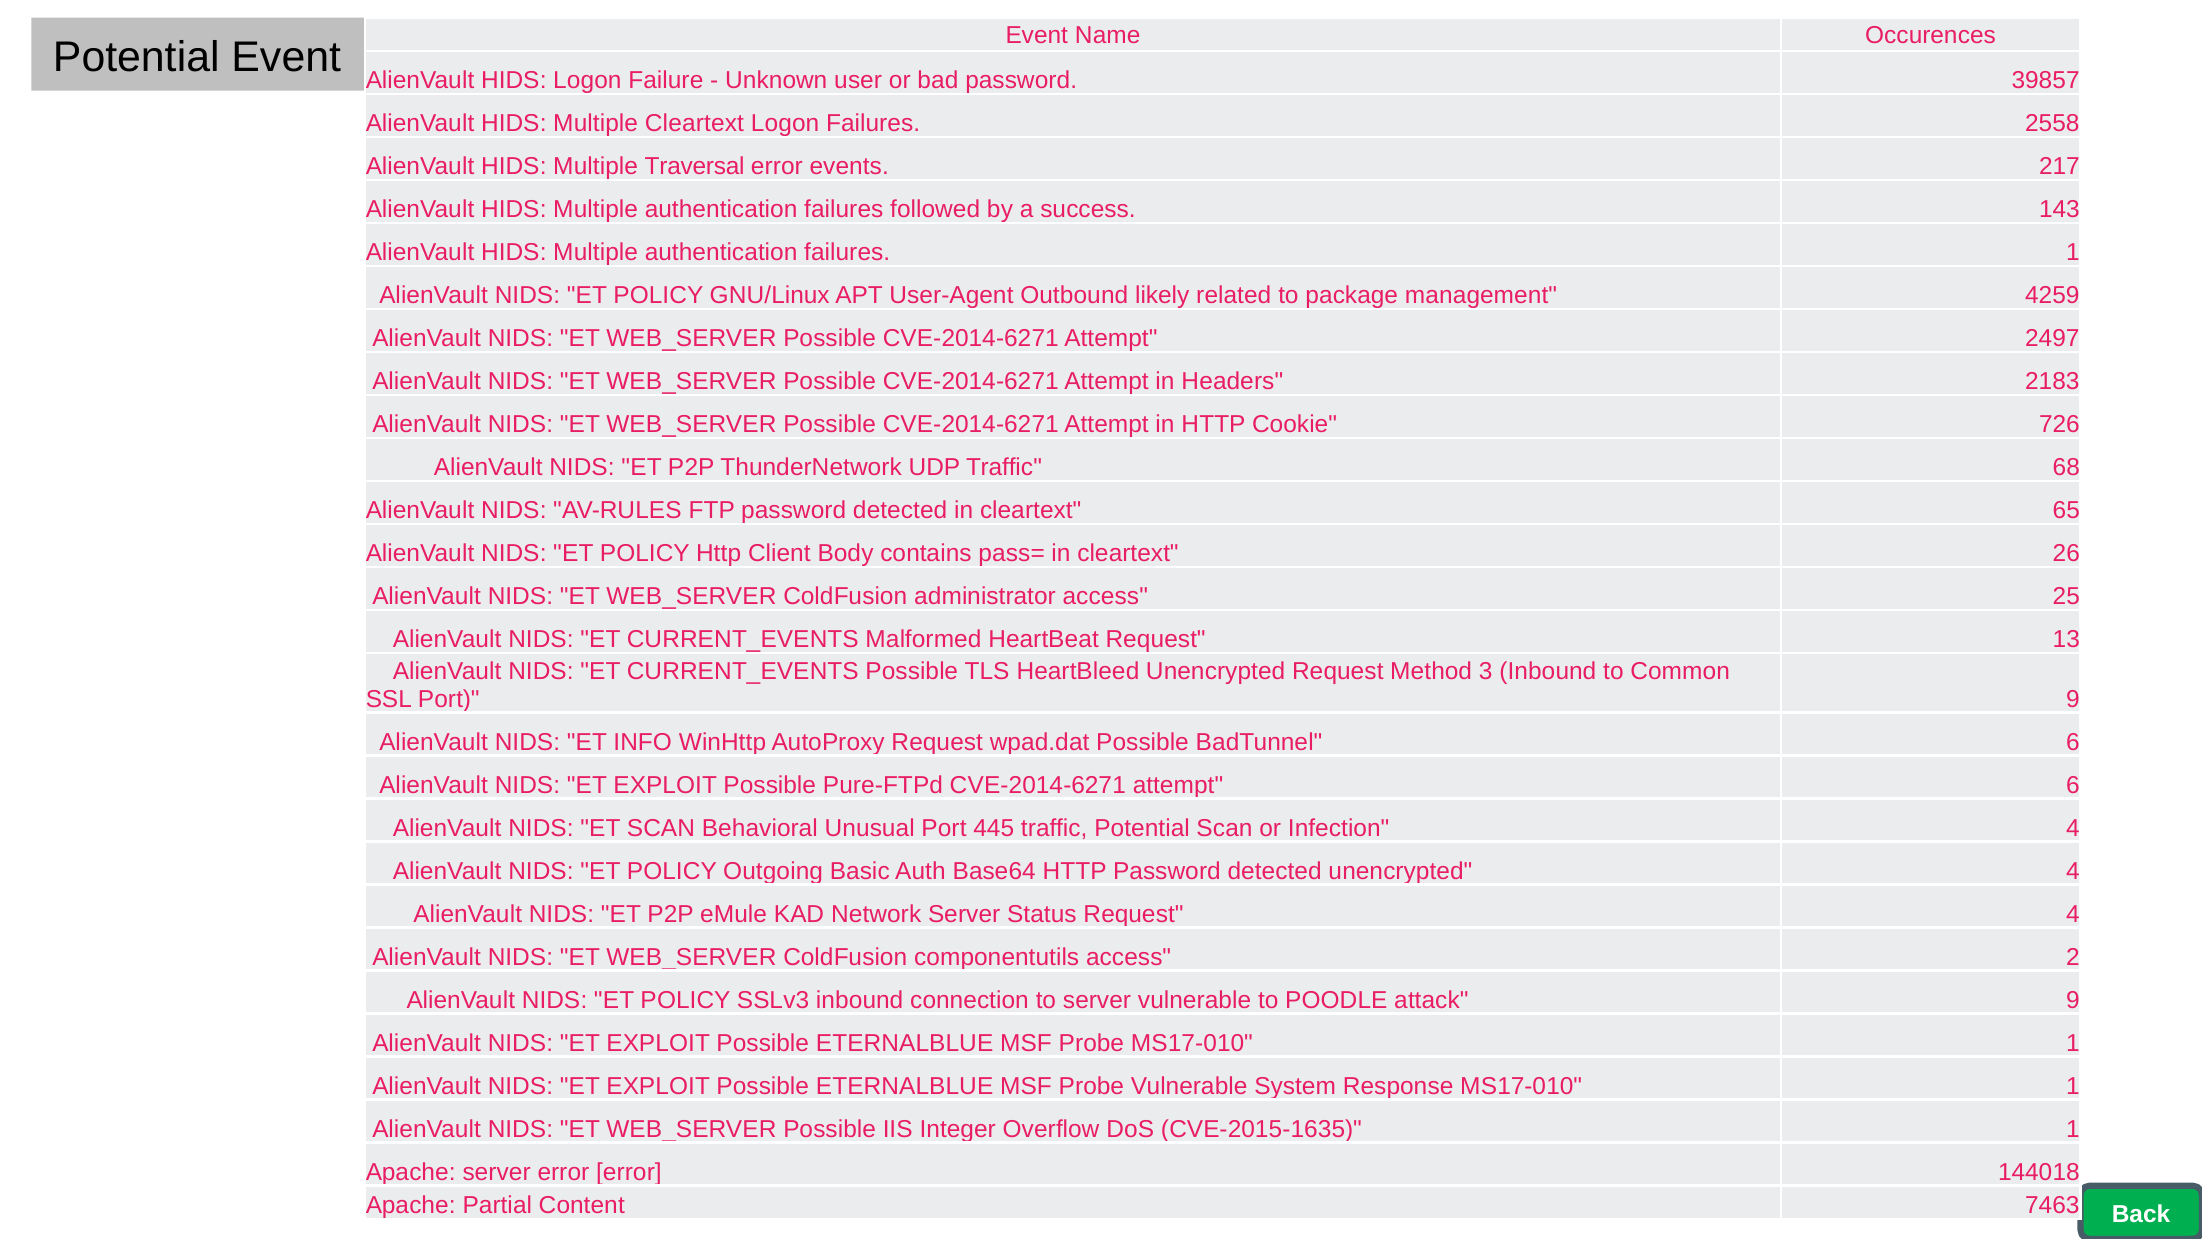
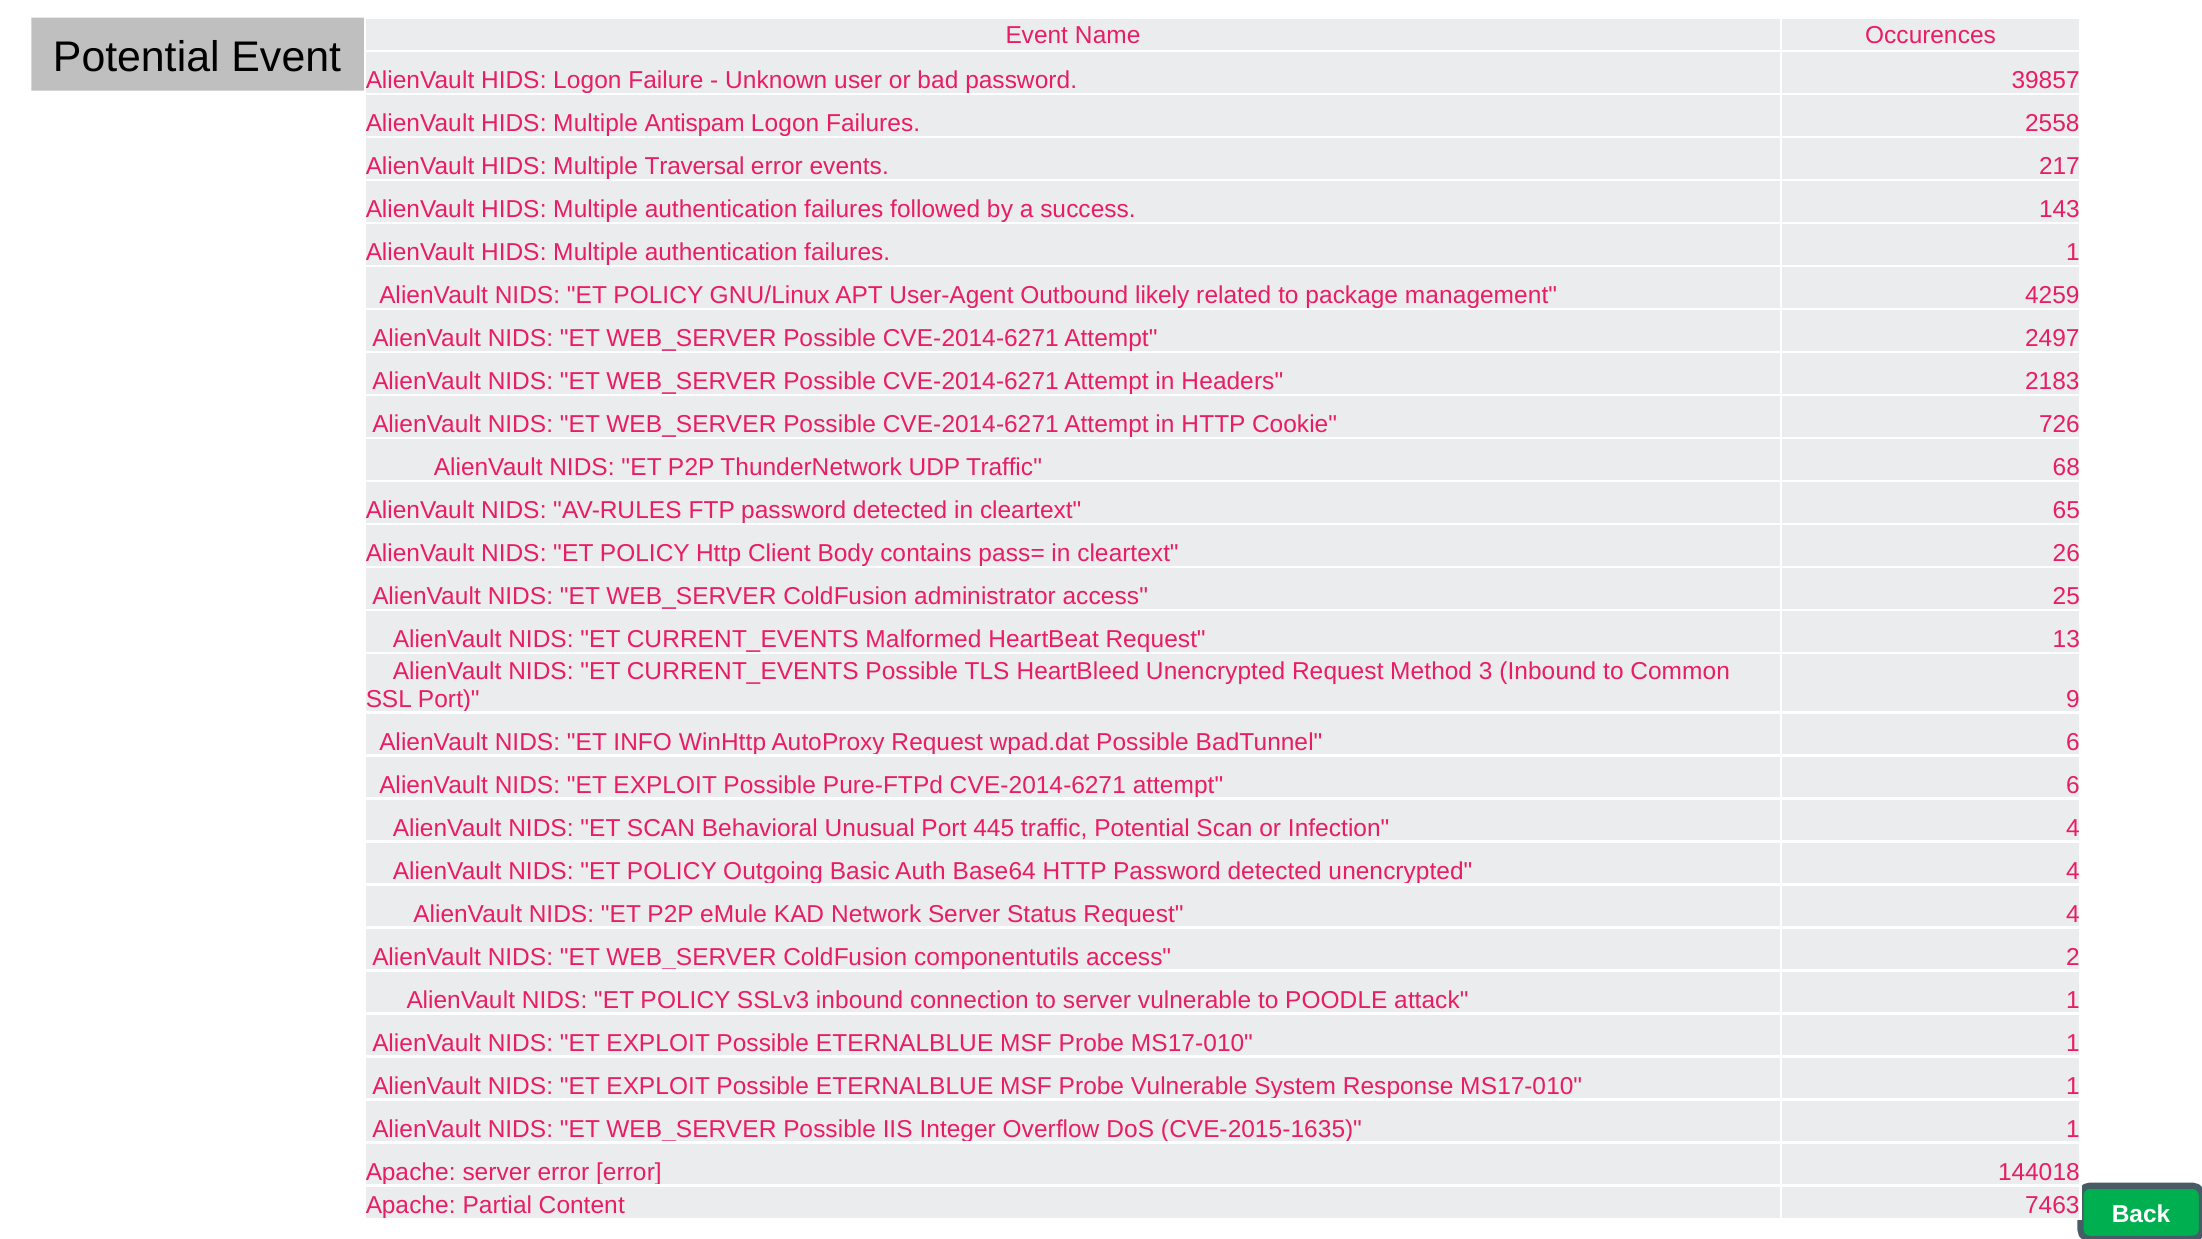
Multiple Cleartext: Cleartext -> Antispam (695, 124)
attack 9: 9 -> 1 (2073, 1000)
